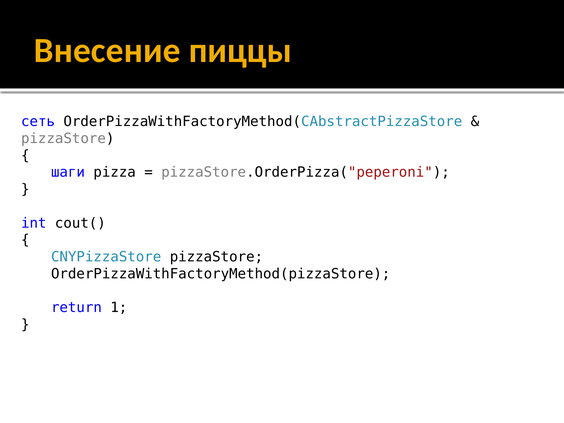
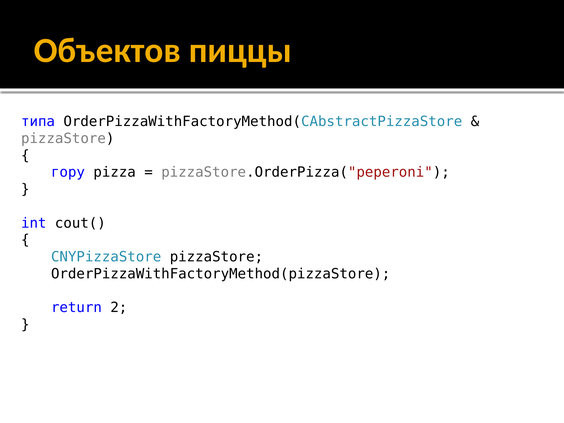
Внесение: Внесение -> Объектов (107, 50)
сеть: сеть -> типа (38, 122)
шаги: шаги -> гору (68, 172)
1: 1 -> 2 (119, 308)
